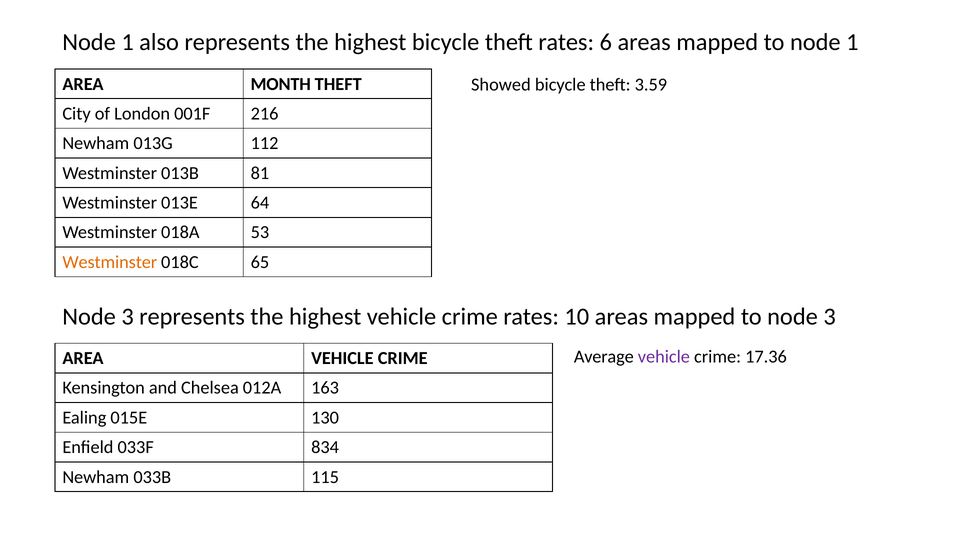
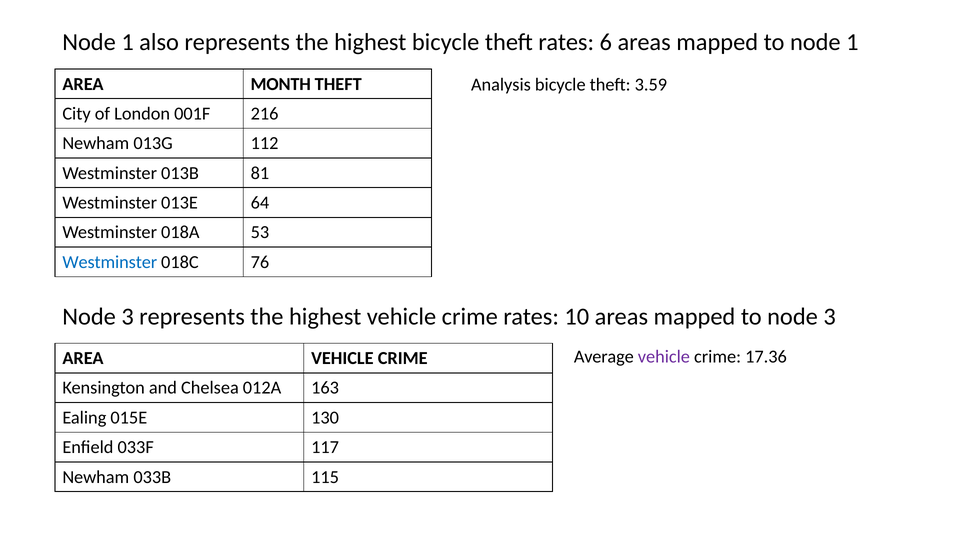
Showed: Showed -> Analysis (501, 85)
Westminster colour: orange -> blue (110, 262)
65: 65 -> 76 (260, 262)
834: 834 -> 117 (325, 448)
